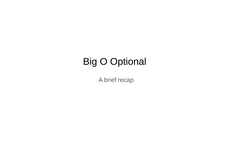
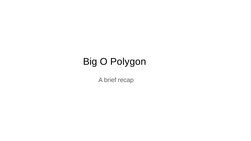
Optional: Optional -> Polygon (128, 62)
